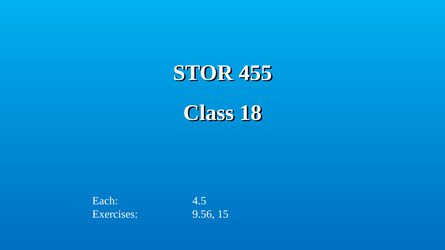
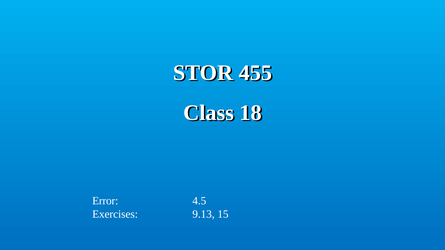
Each: Each -> Error (105, 201)
9.56: 9.56 -> 9.13 (204, 214)
